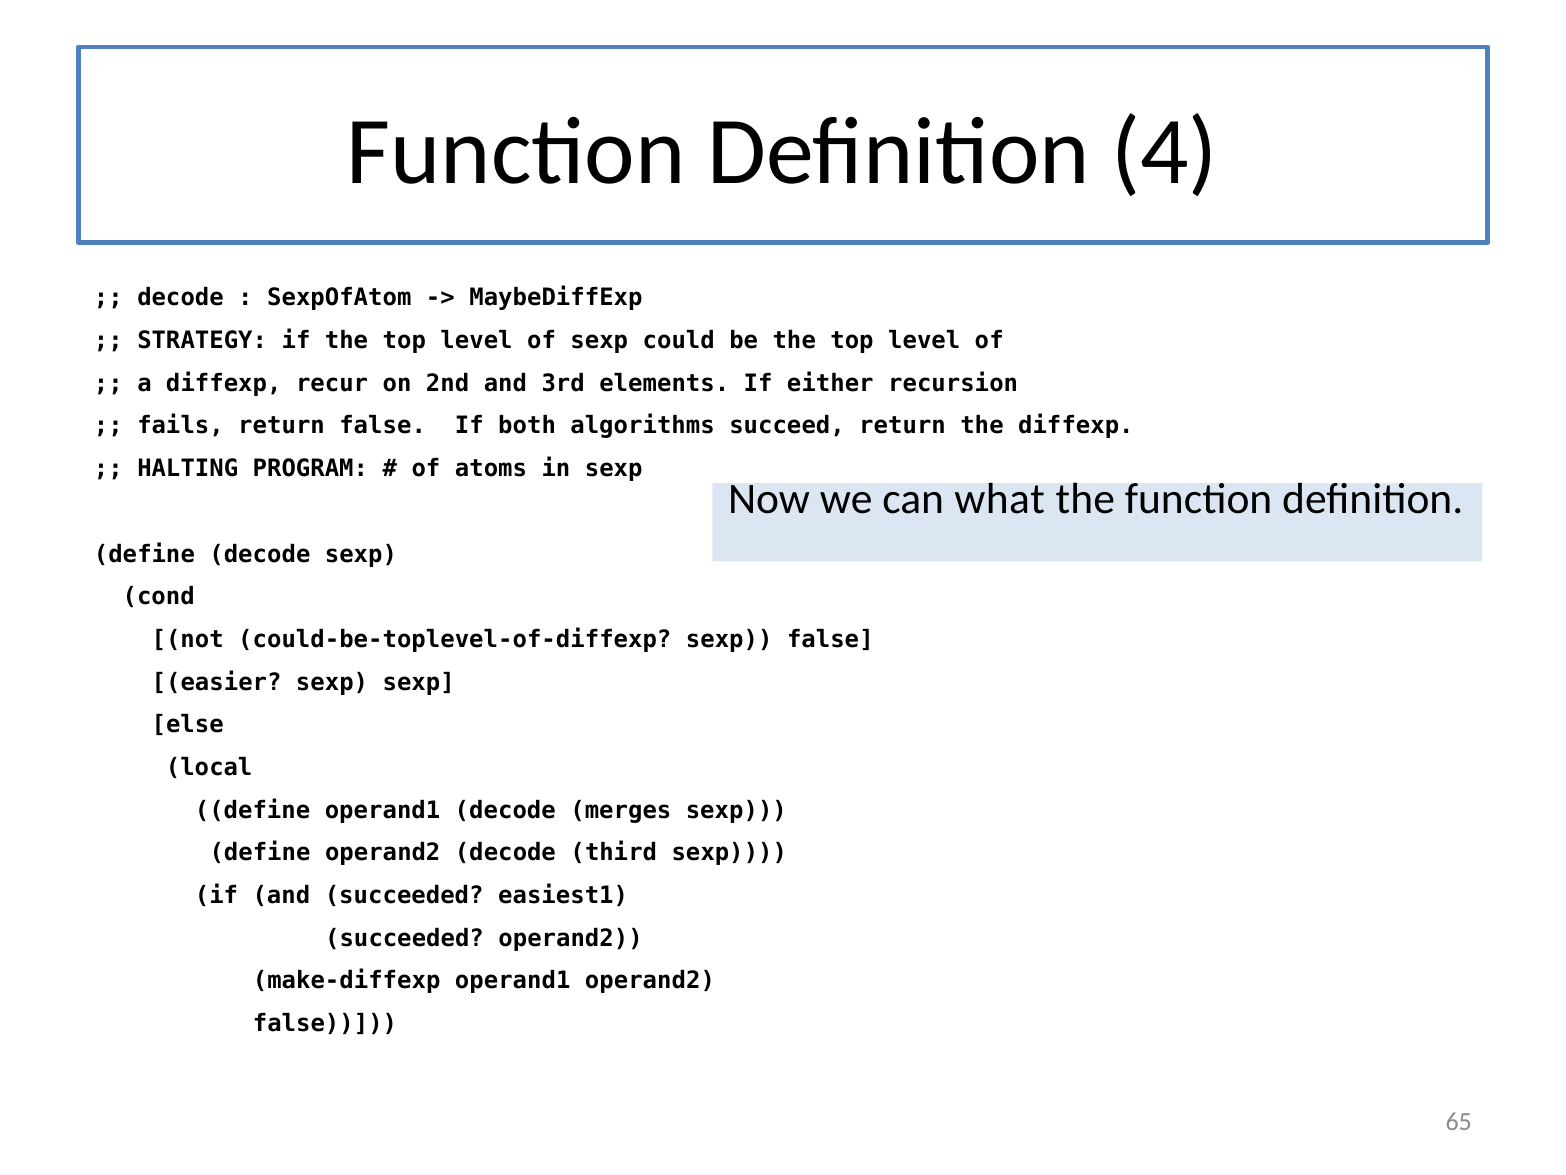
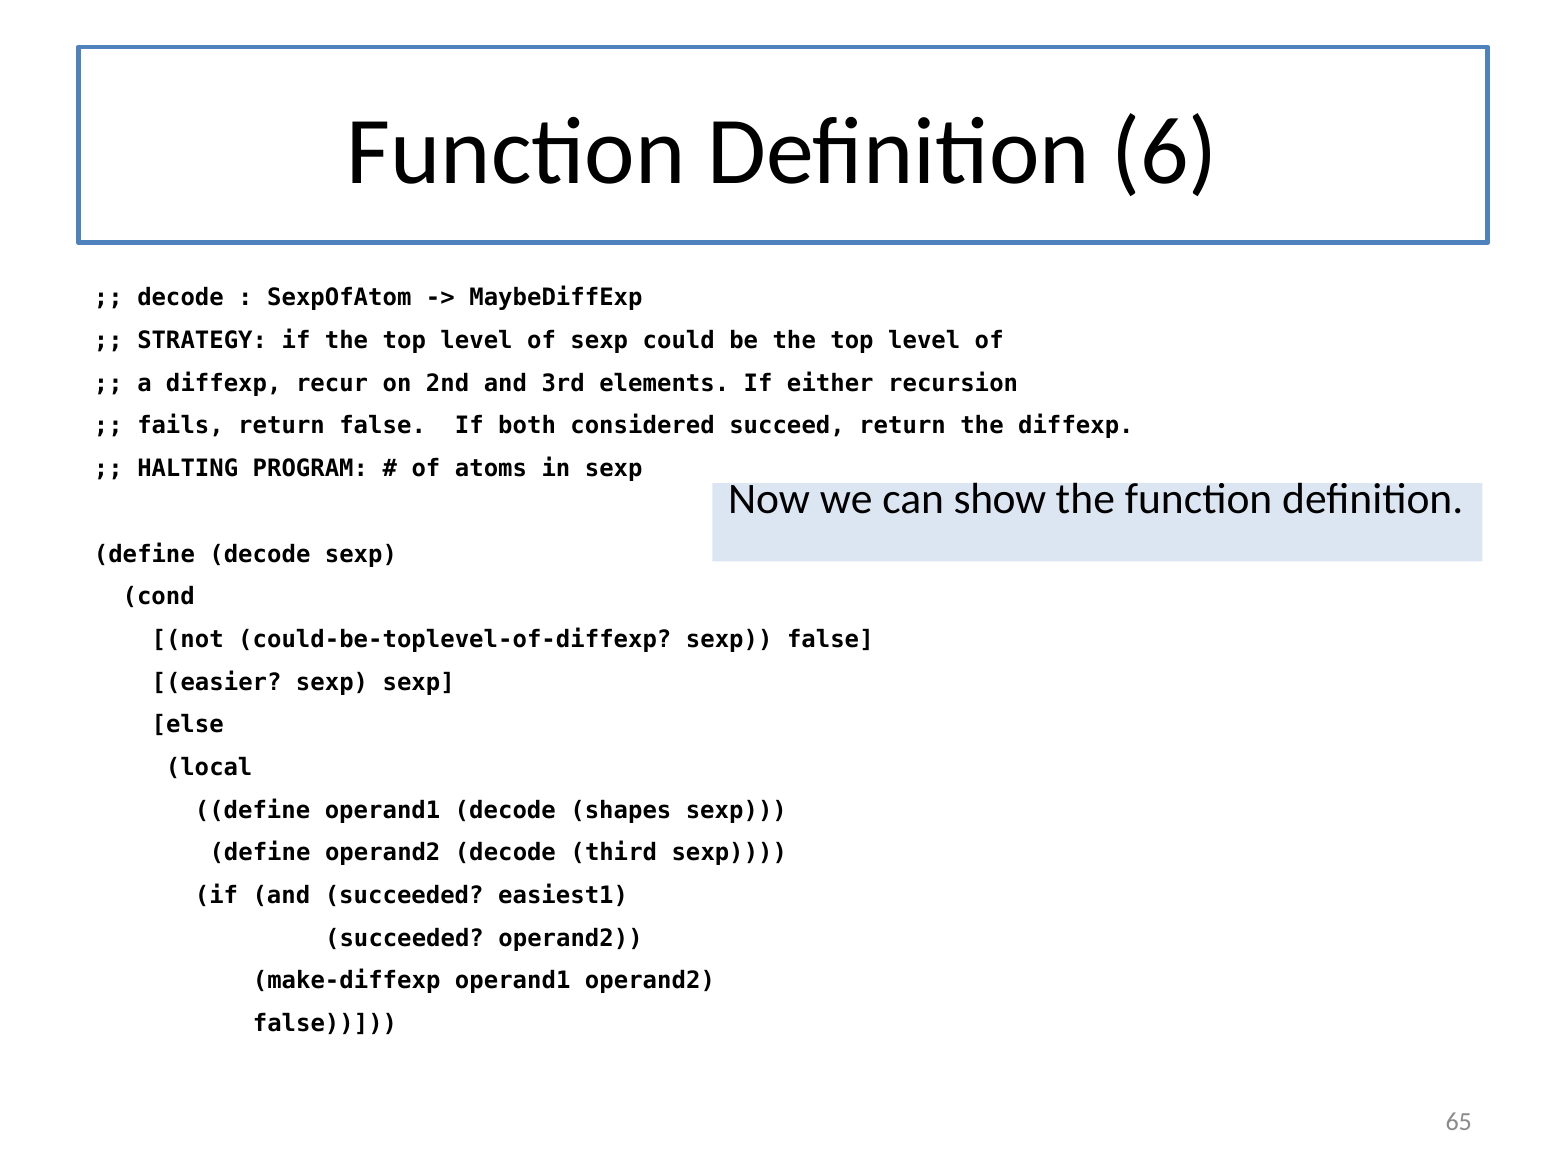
4: 4 -> 6 (1164, 152)
algorithms: algorithms -> considered (643, 426)
what: what -> show (1000, 499)
merges: merges -> shapes (621, 810)
